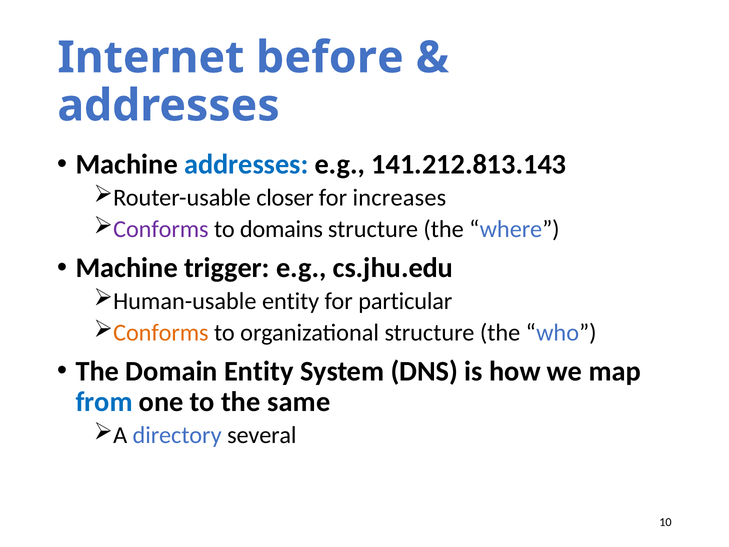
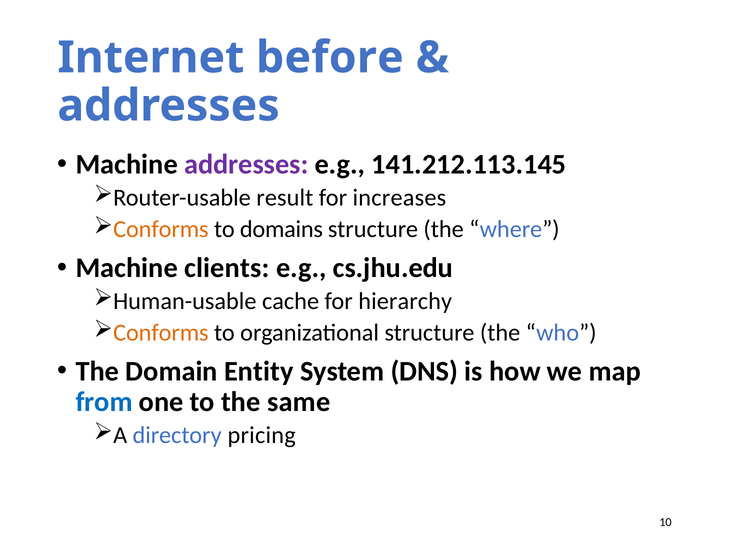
addresses colour: blue -> purple (246, 164)
141.212.813.143: 141.212.813.143 -> 141.212.113.145 (469, 164)
closer: closer -> result (285, 198)
Conforms colour: purple -> orange (161, 229)
trigger: trigger -> clients (227, 268)
Human-usable entity: entity -> cache (291, 301)
particular: particular -> hierarchy (405, 301)
several: several -> pricing (262, 435)
